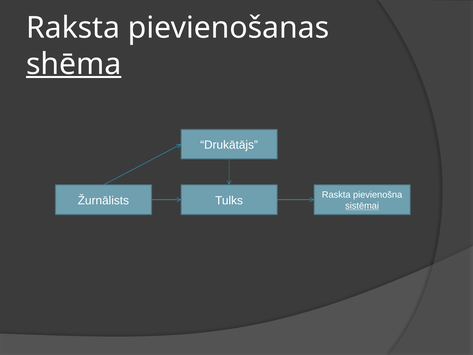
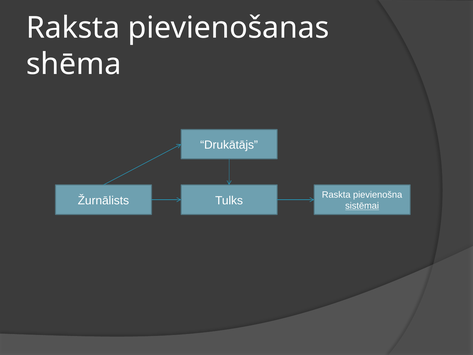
shēma underline: present -> none (74, 64)
